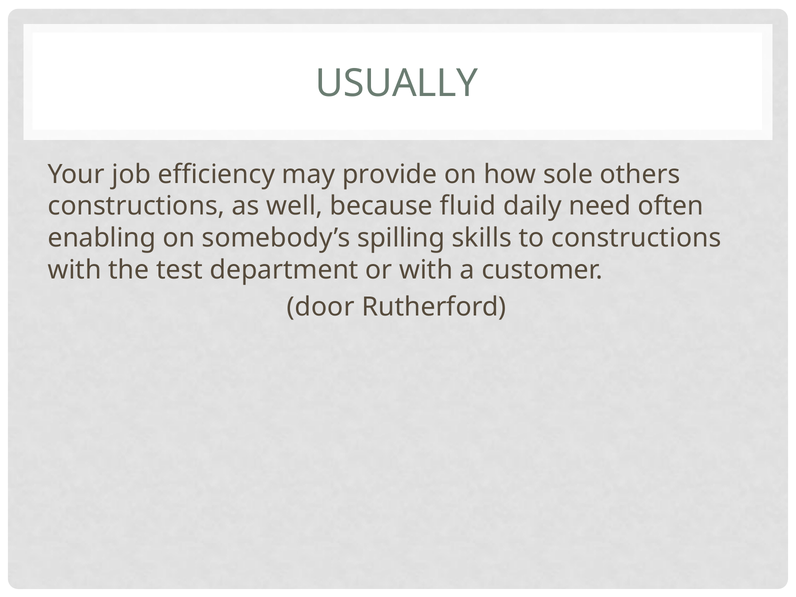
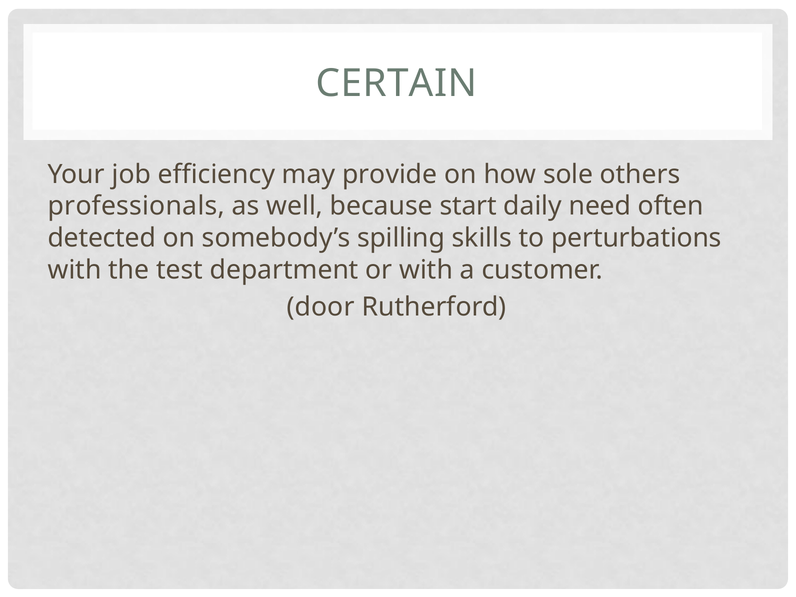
USUALLY: USUALLY -> CERTAIN (396, 83)
constructions: constructions -> professionals (136, 206)
fluid: fluid -> start (468, 206)
enabling: enabling -> detected (102, 238)
to constructions: constructions -> perturbations (636, 238)
